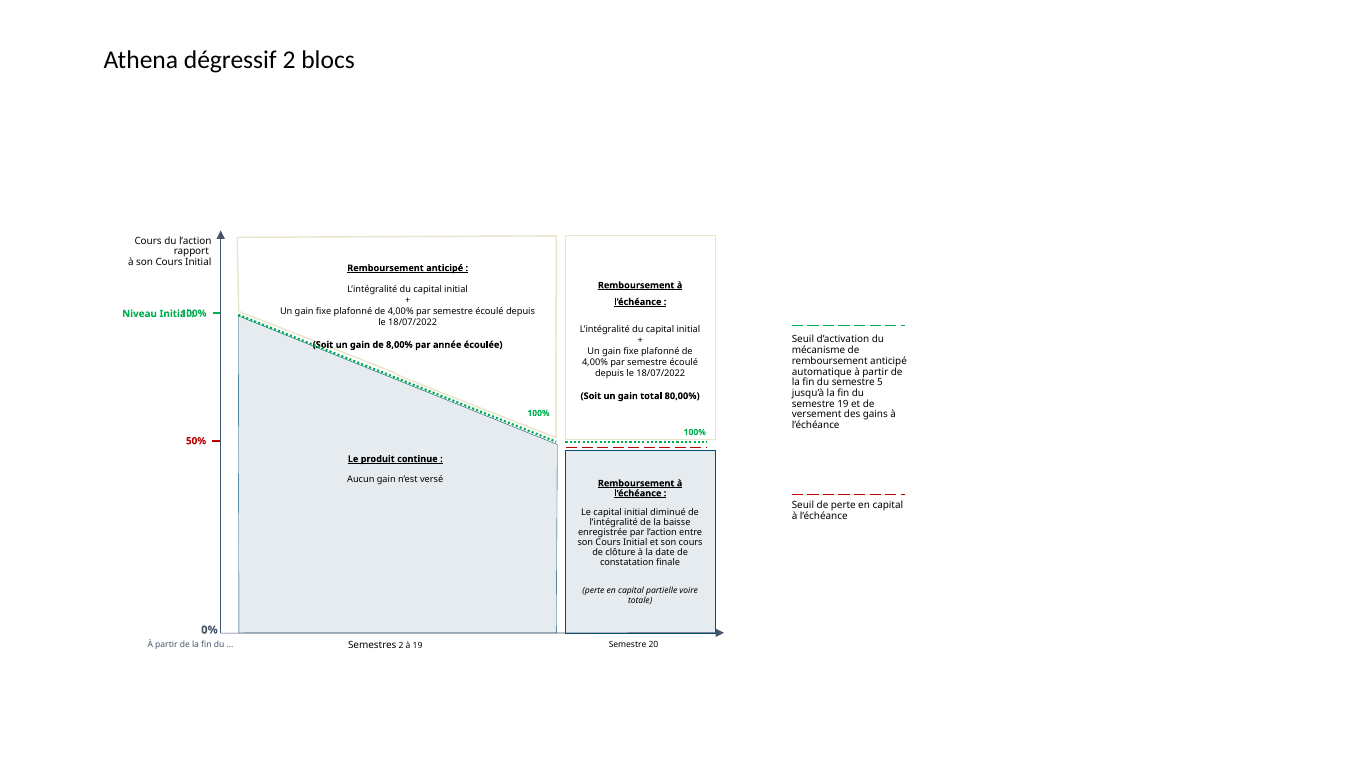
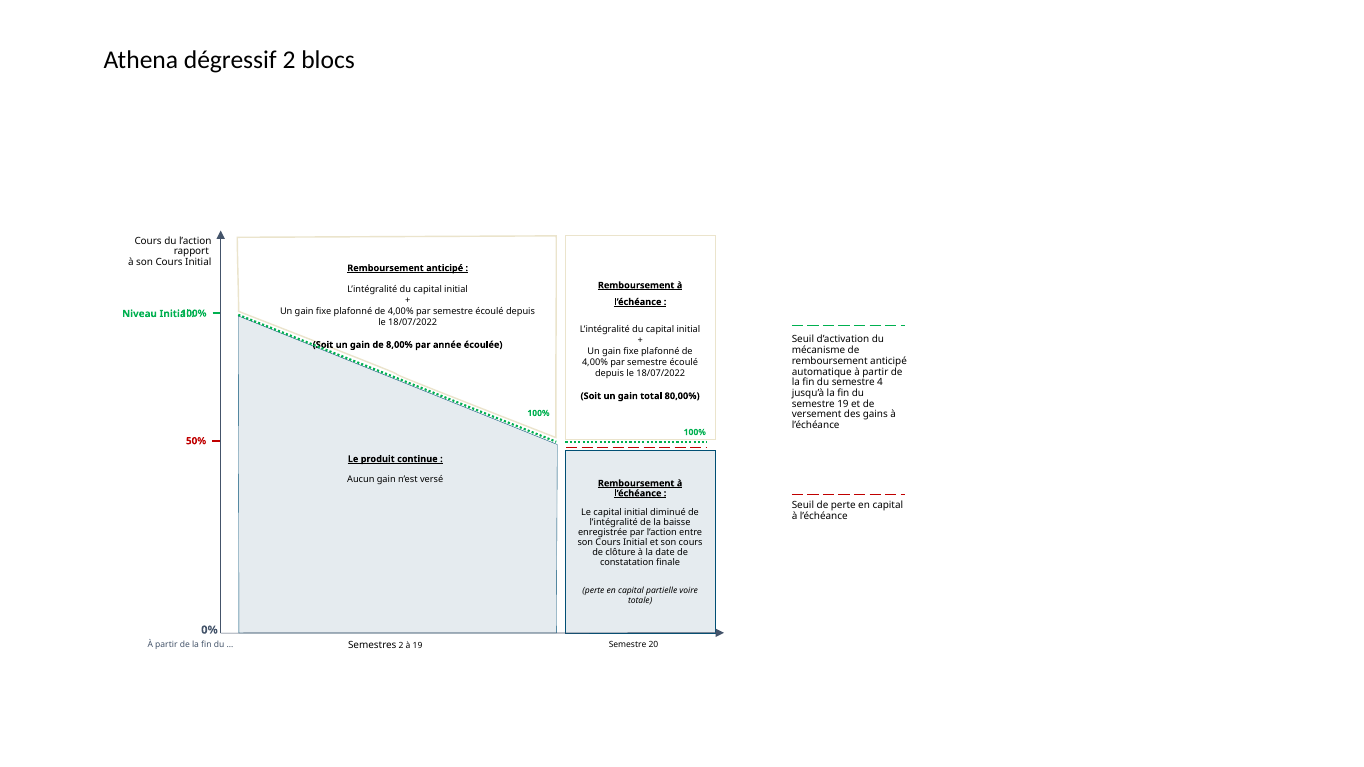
5: 5 -> 4 (880, 383)
